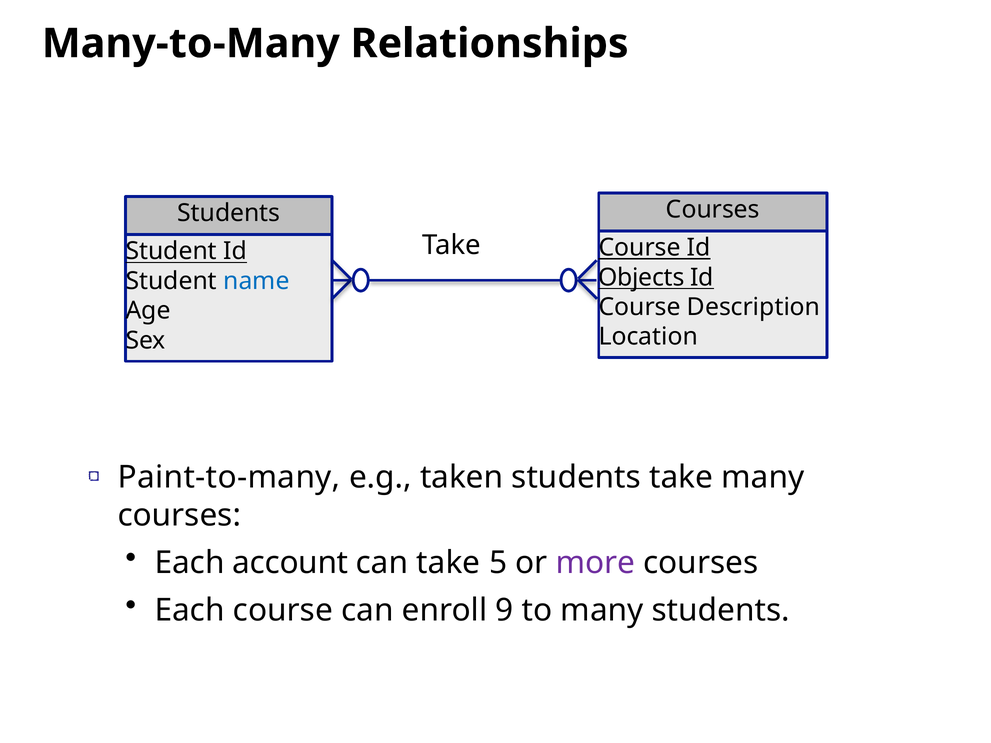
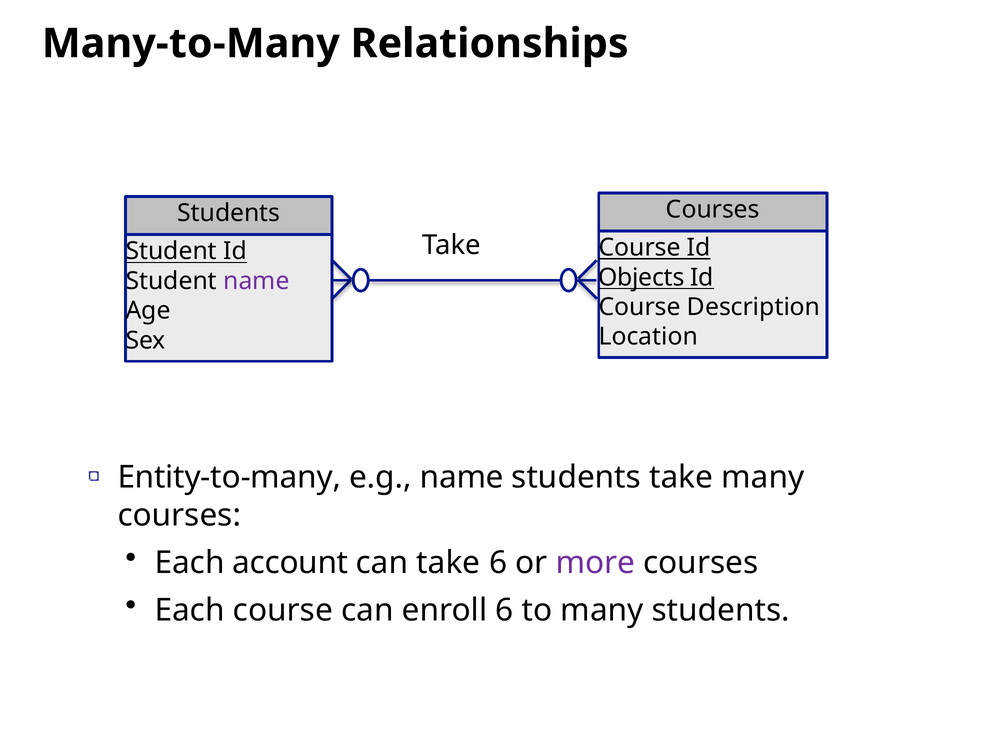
name colour: blue -> purple (256, 281)
Paint-to-many: Paint-to-many -> Entity-to-many (229, 478)
e.g taken: taken -> name (462, 478)
take 5: 5 -> 6 (498, 563)
enroll 9: 9 -> 6 (504, 611)
